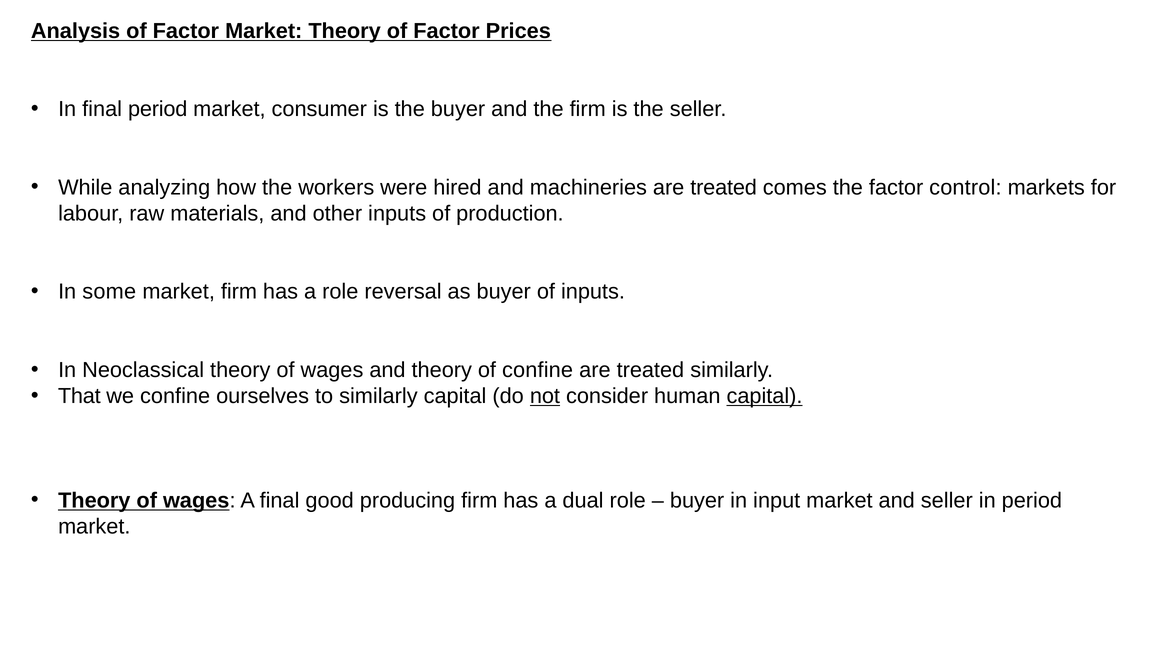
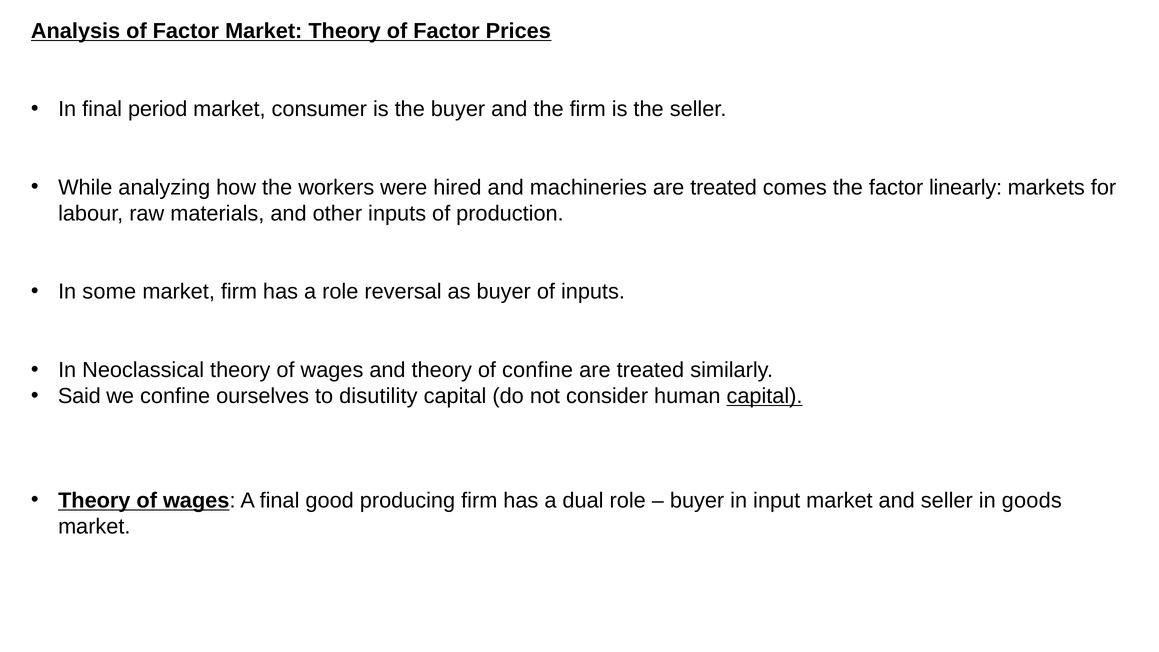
control: control -> linearly (966, 187)
That: That -> Said (79, 396)
to similarly: similarly -> disutility (378, 396)
not underline: present -> none (545, 396)
in period: period -> goods (1032, 500)
